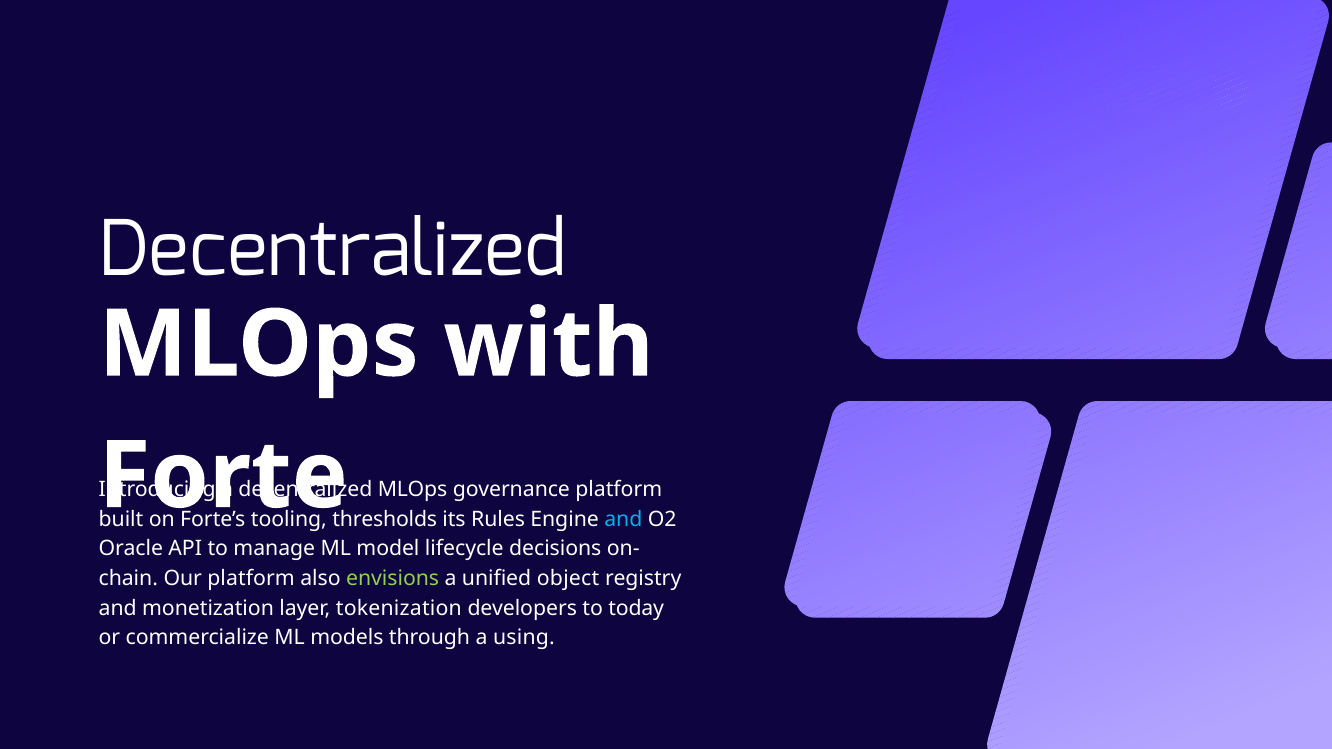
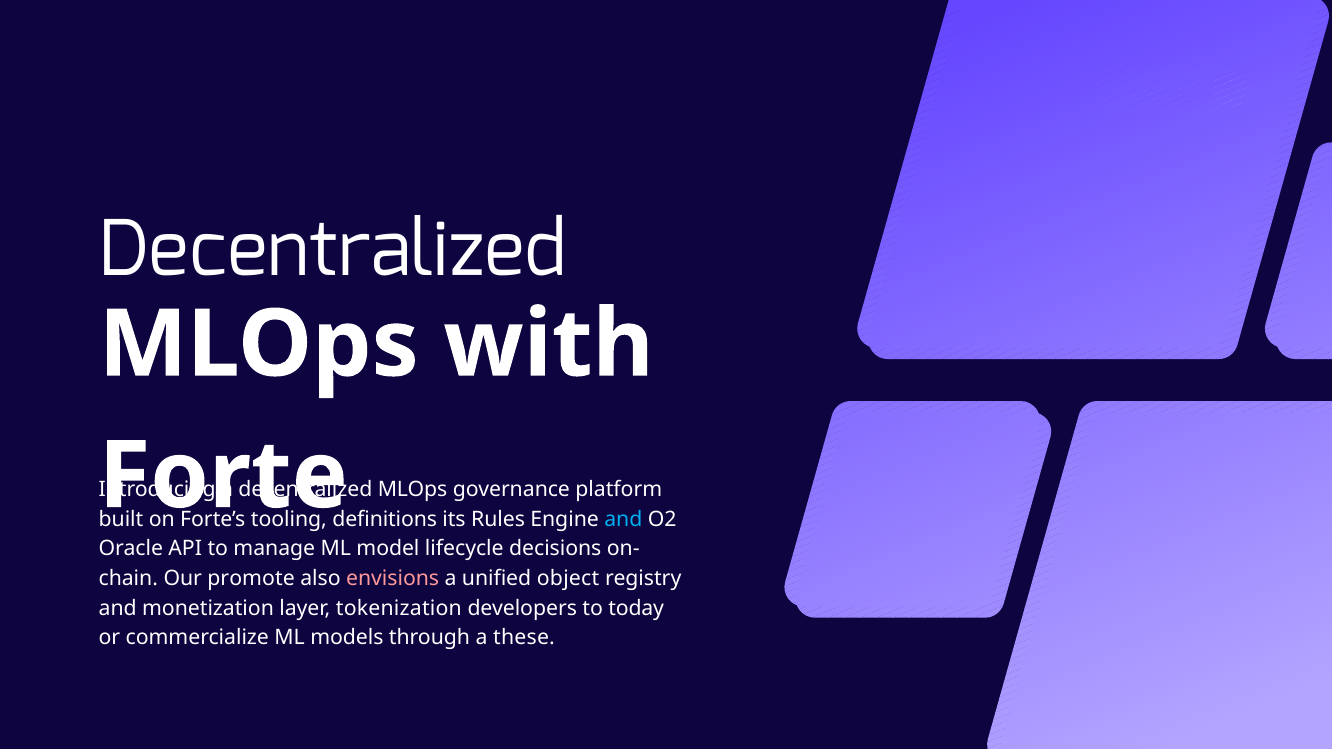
thresholds: thresholds -> definitions (385, 519)
Our platform: platform -> promote (251, 579)
envisions colour: light green -> pink (393, 579)
using: using -> these (524, 638)
